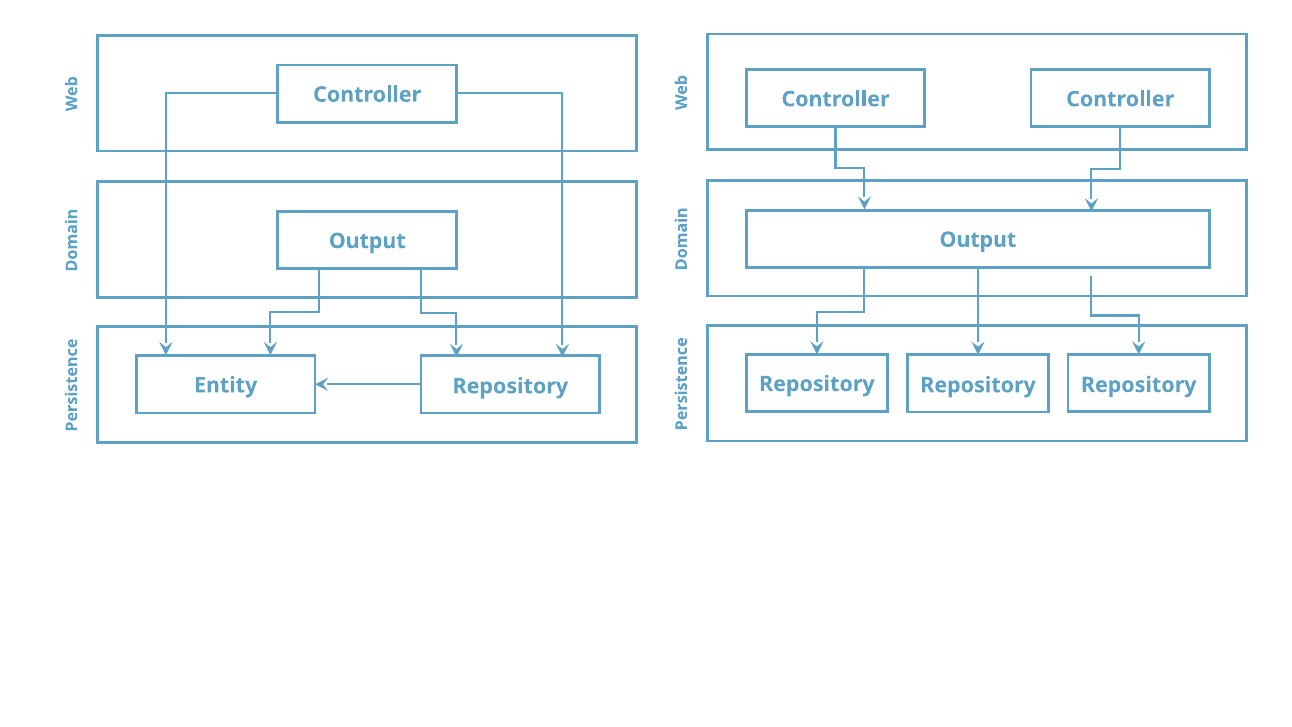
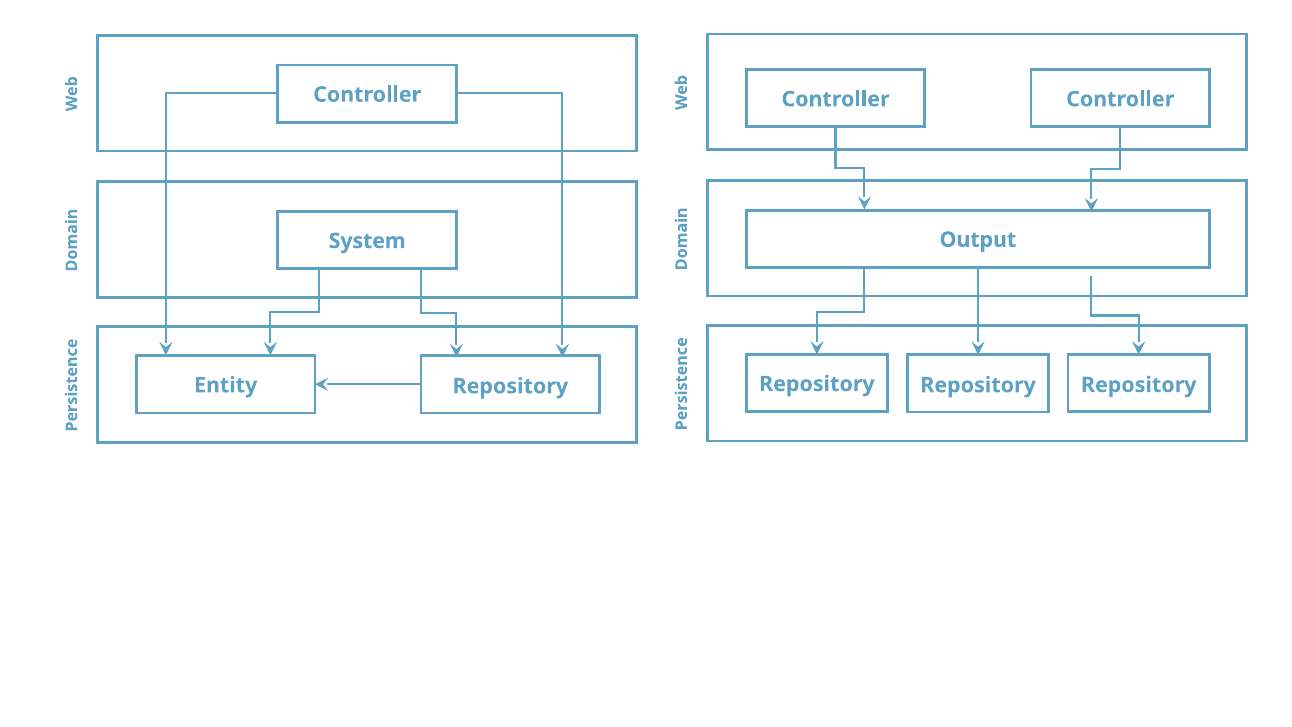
Output: Output -> System (367, 241)
